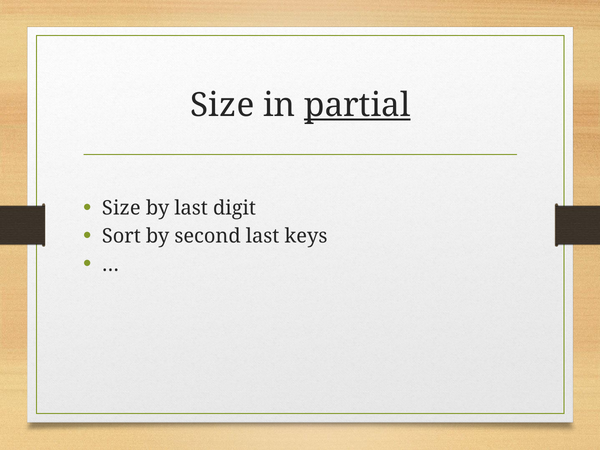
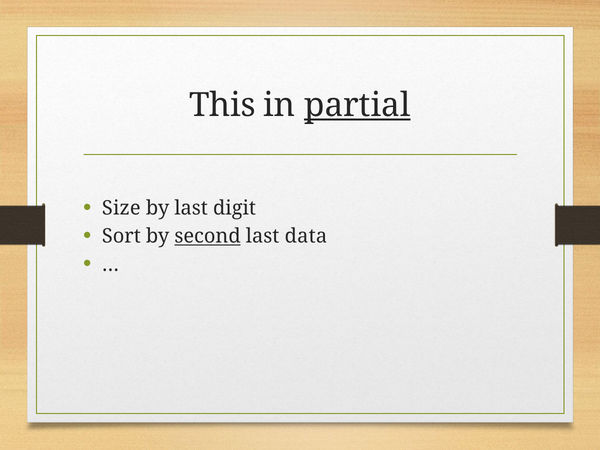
Size: Size -> This (223, 105)
second underline: none -> present (208, 236)
keys: keys -> data (306, 236)
